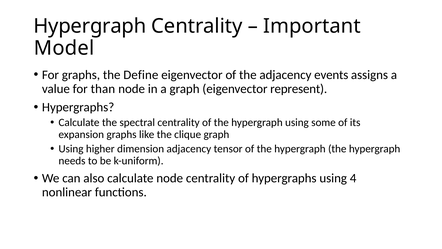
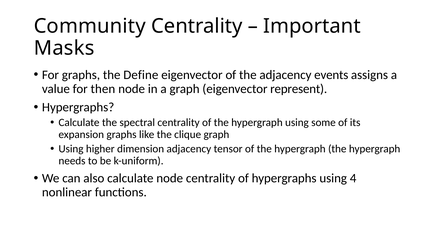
Hypergraph: Hypergraph -> Community (90, 26)
Model: Model -> Masks (64, 48)
than: than -> then (103, 89)
